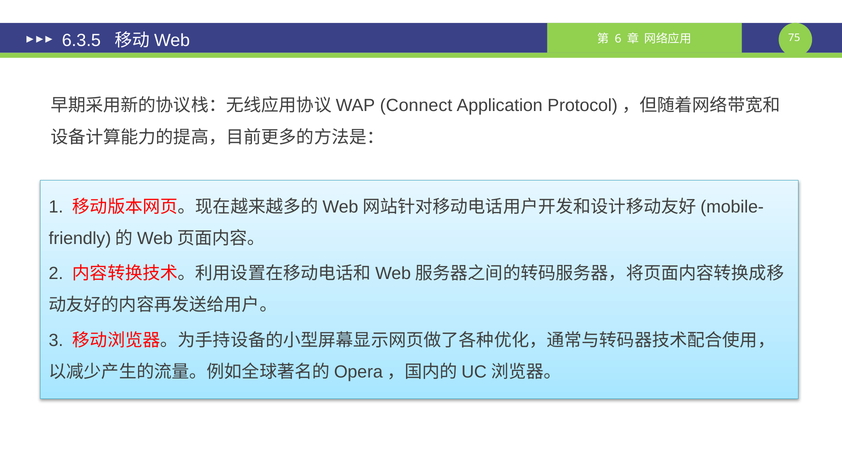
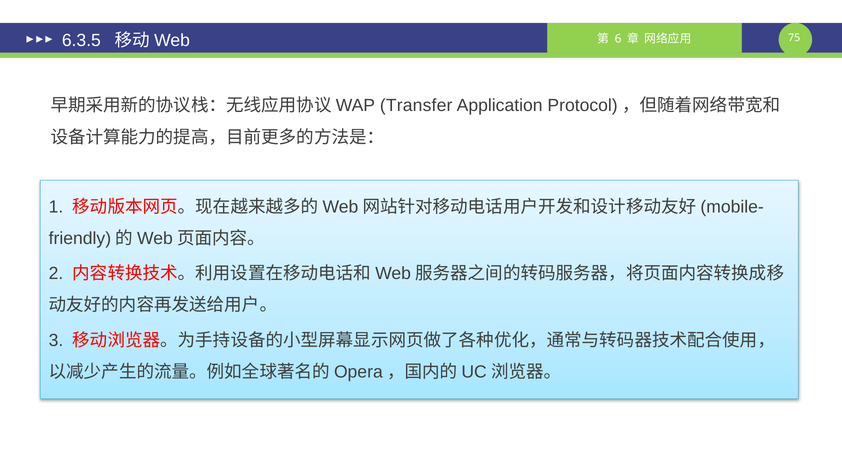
Connect: Connect -> Transfer (416, 105)
